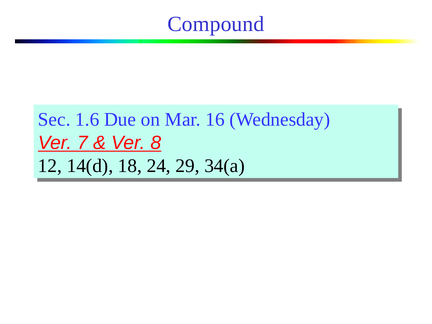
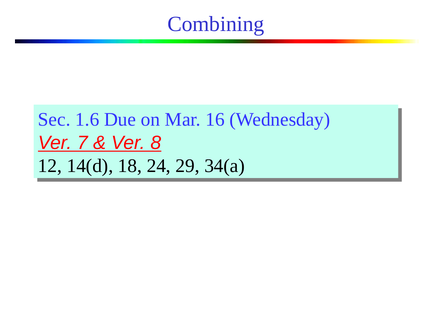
Compound: Compound -> Combining (216, 24)
